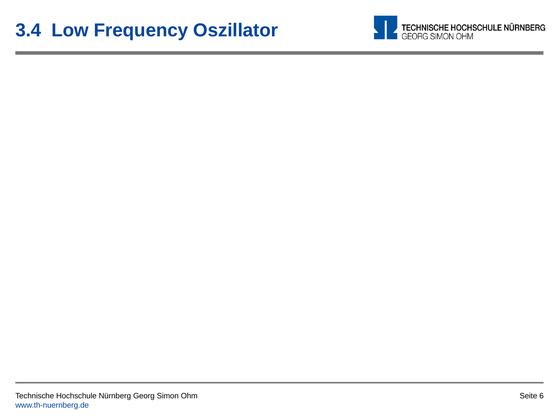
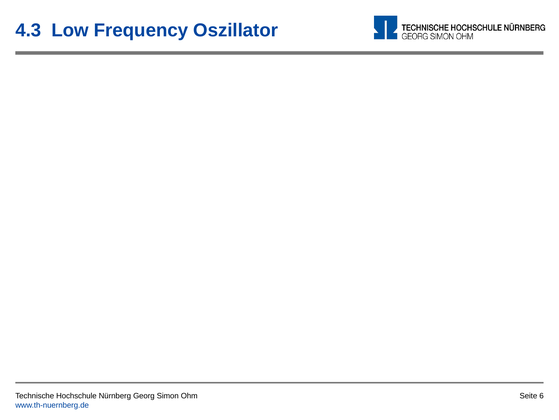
3.4: 3.4 -> 4.3 (28, 30)
